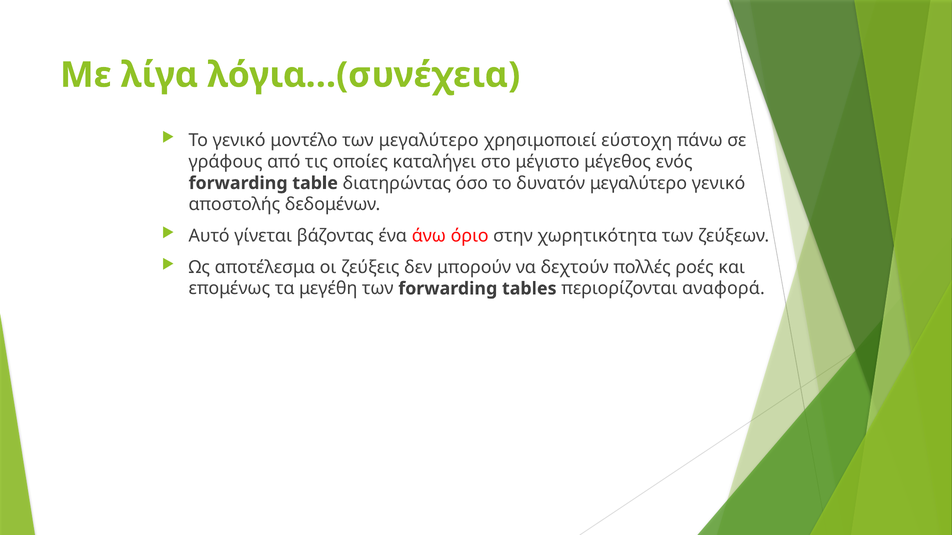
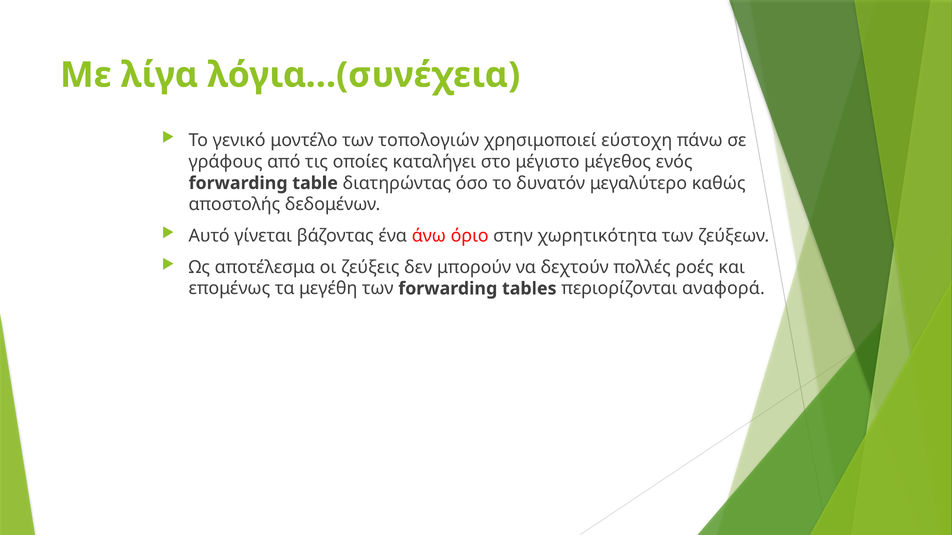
των μεγαλύτερο: μεγαλύτερο -> τοπολογιών (429, 140)
μεγαλύτερο γενικό: γενικό -> καθώς (719, 183)
